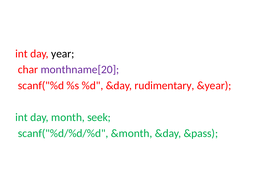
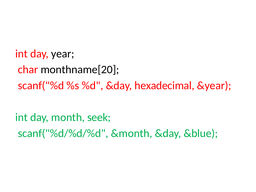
monthname[20 colour: purple -> black (80, 70)
rudimentary: rudimentary -> hexadecimal (165, 86)
&pass: &pass -> &blue (201, 133)
